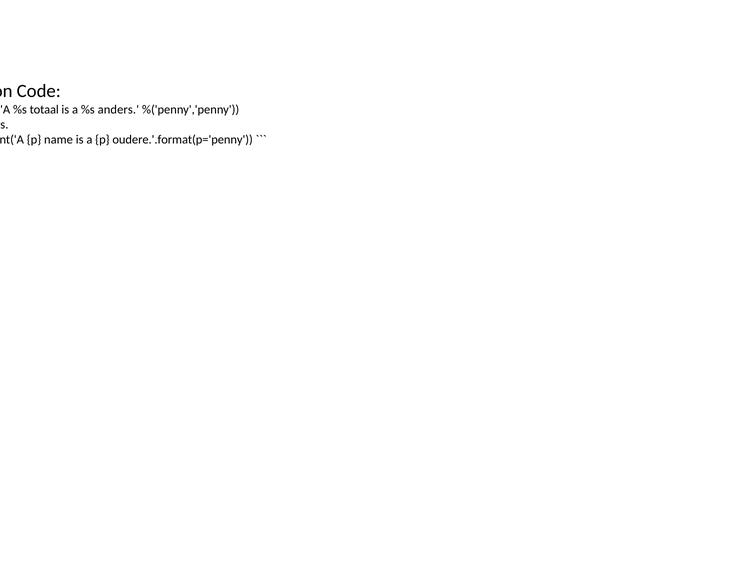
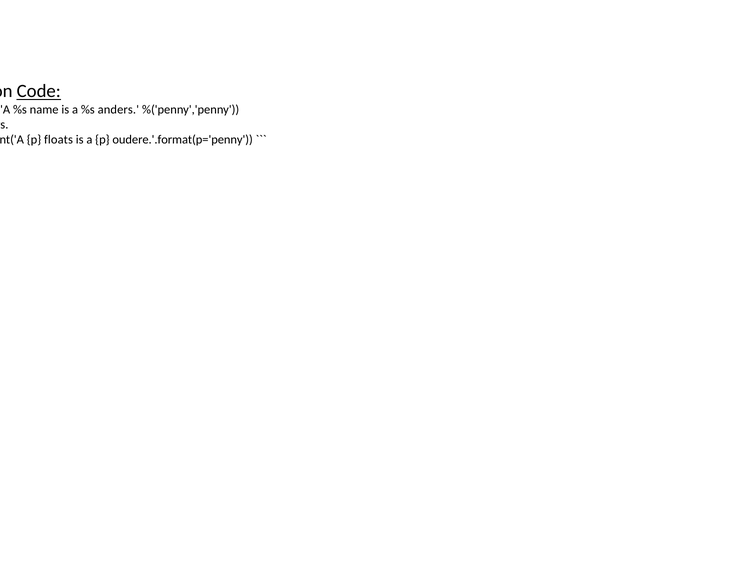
Code underline: none -> present (39, 91)
totaal: totaal -> name (44, 110)
name: name -> floats (58, 140)
